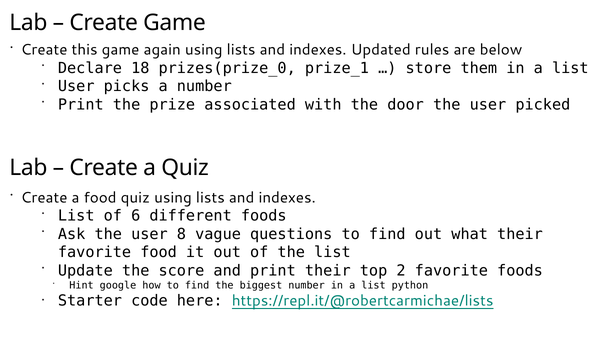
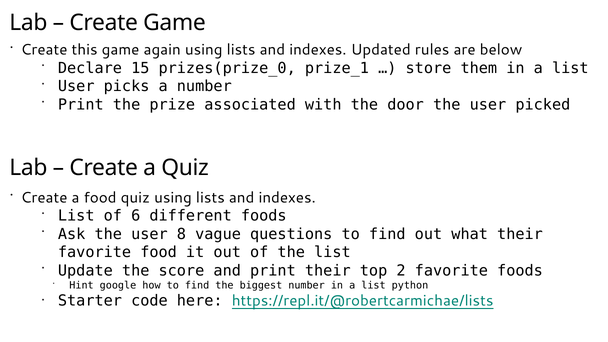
18: 18 -> 15 (140, 68)
